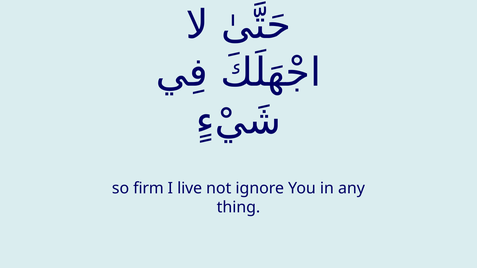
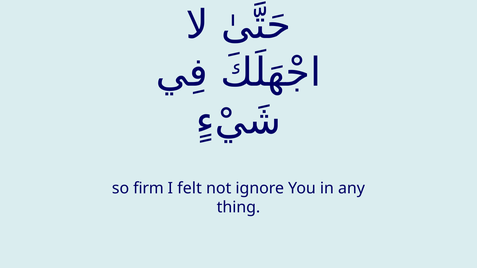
live: live -> felt (190, 188)
